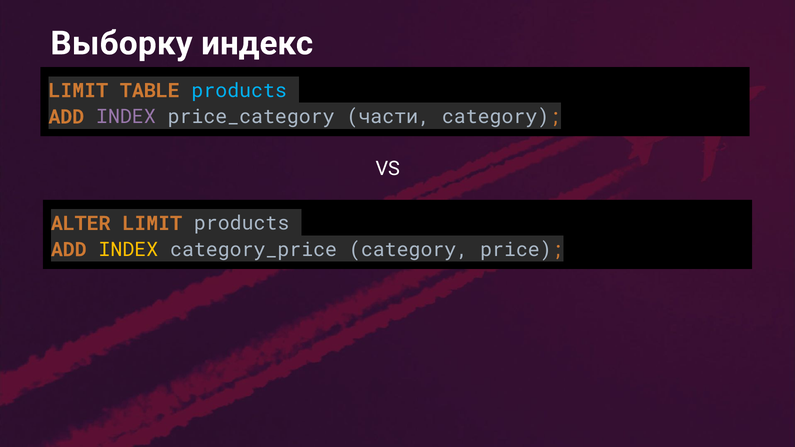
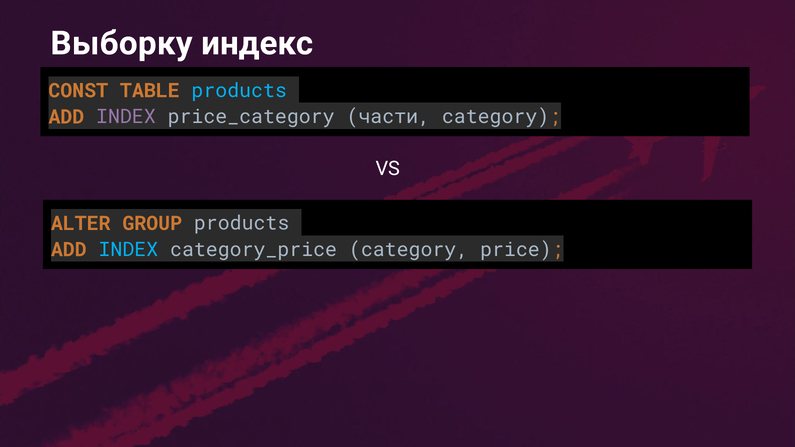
LIMIT: LIMIT -> CONST (78, 91)
ALTER LIMIT: LIMIT -> GROUP (152, 224)
INDEX colour: yellow -> light blue (128, 250)
